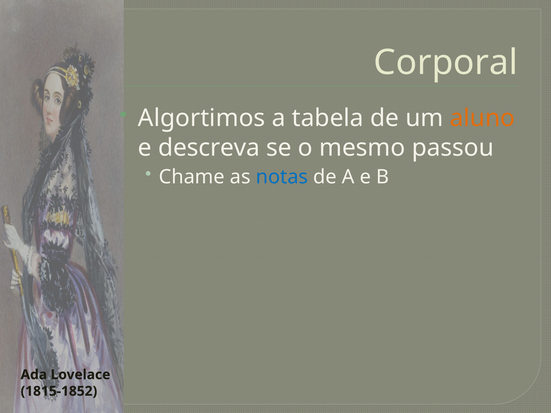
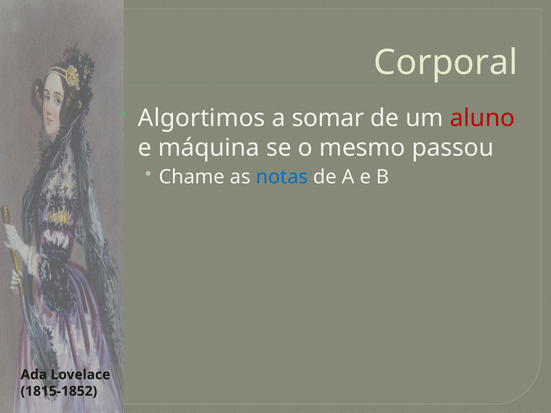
tabela: tabela -> somar (328, 118)
aluno colour: orange -> red (482, 118)
descreva: descreva -> máquina (209, 148)
